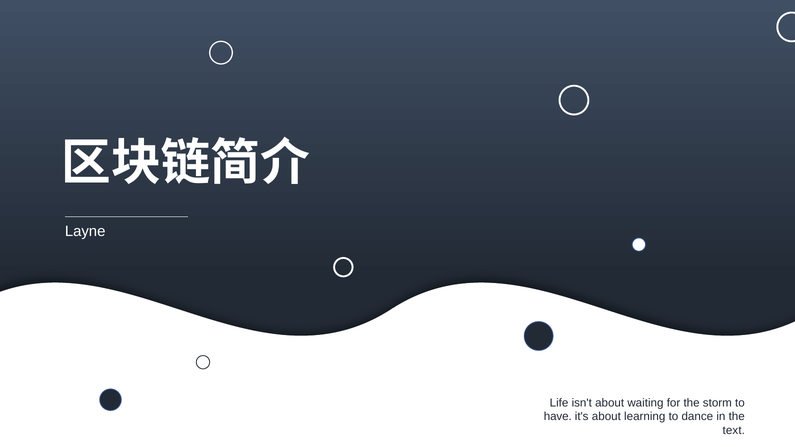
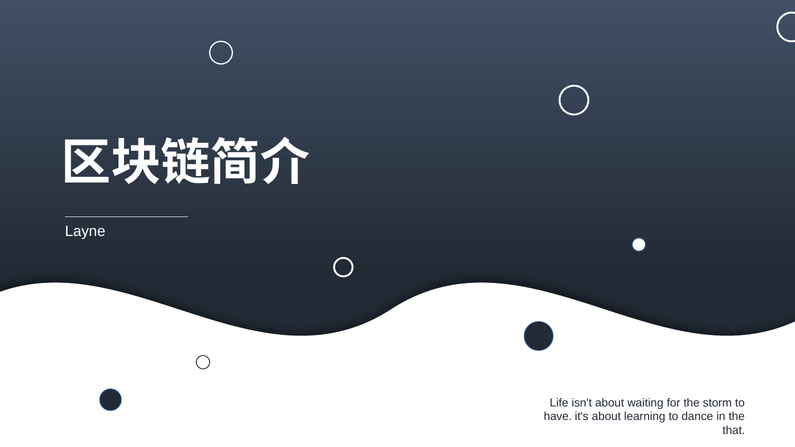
text: text -> that (734, 431)
